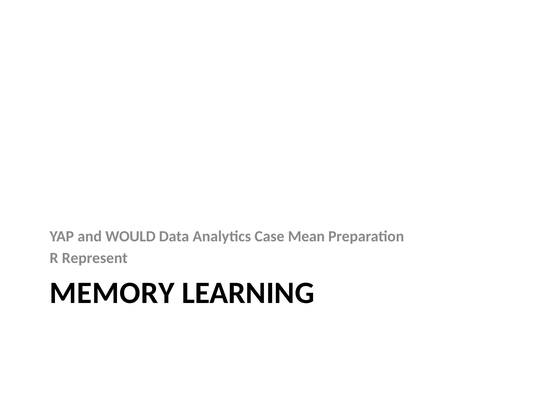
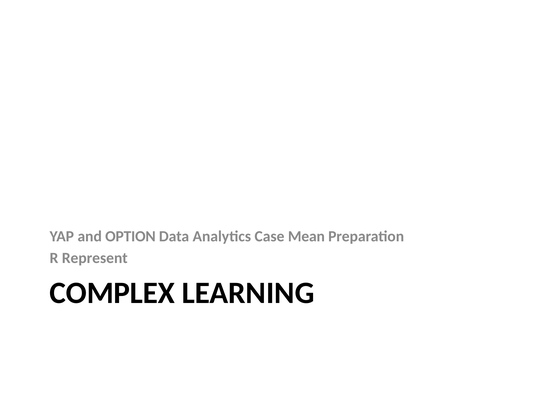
WOULD: WOULD -> OPTION (130, 236)
MEMORY: MEMORY -> COMPLEX (112, 292)
